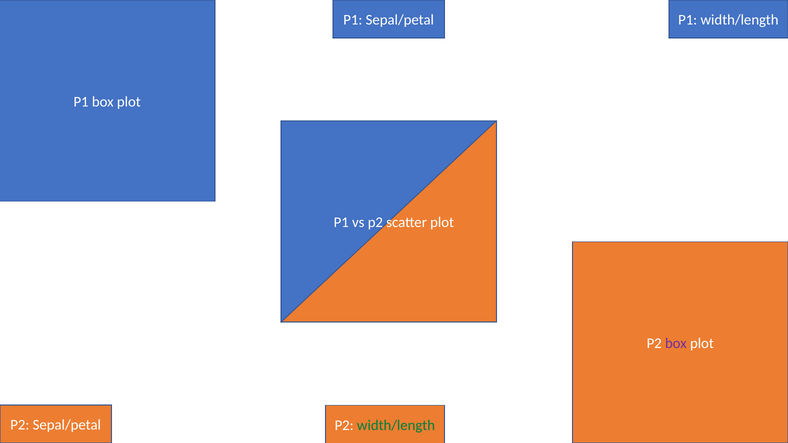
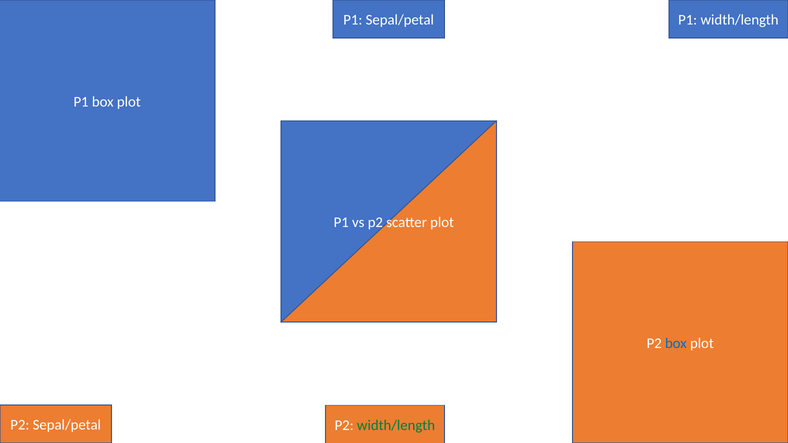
box colour: purple -> blue (676, 344)
